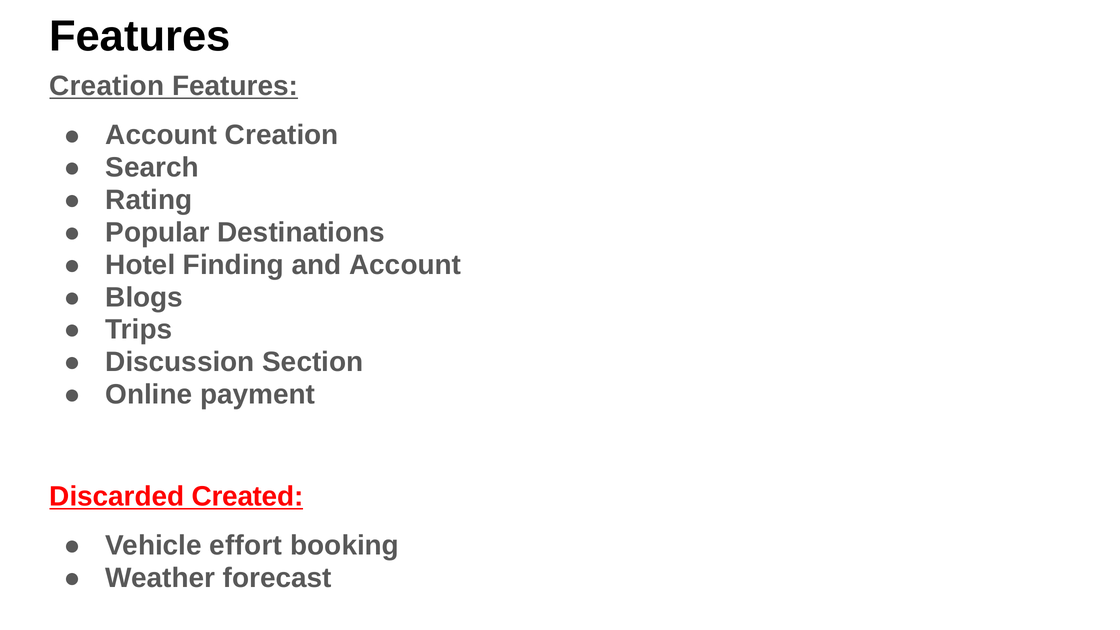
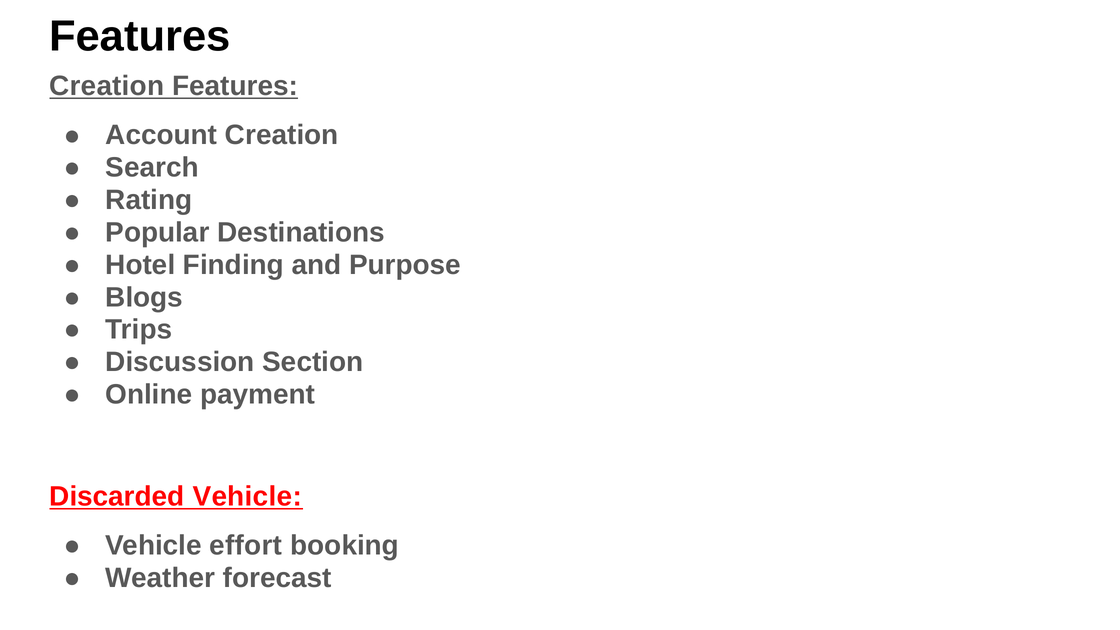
and Account: Account -> Purpose (405, 265)
Discarded Created: Created -> Vehicle (247, 496)
